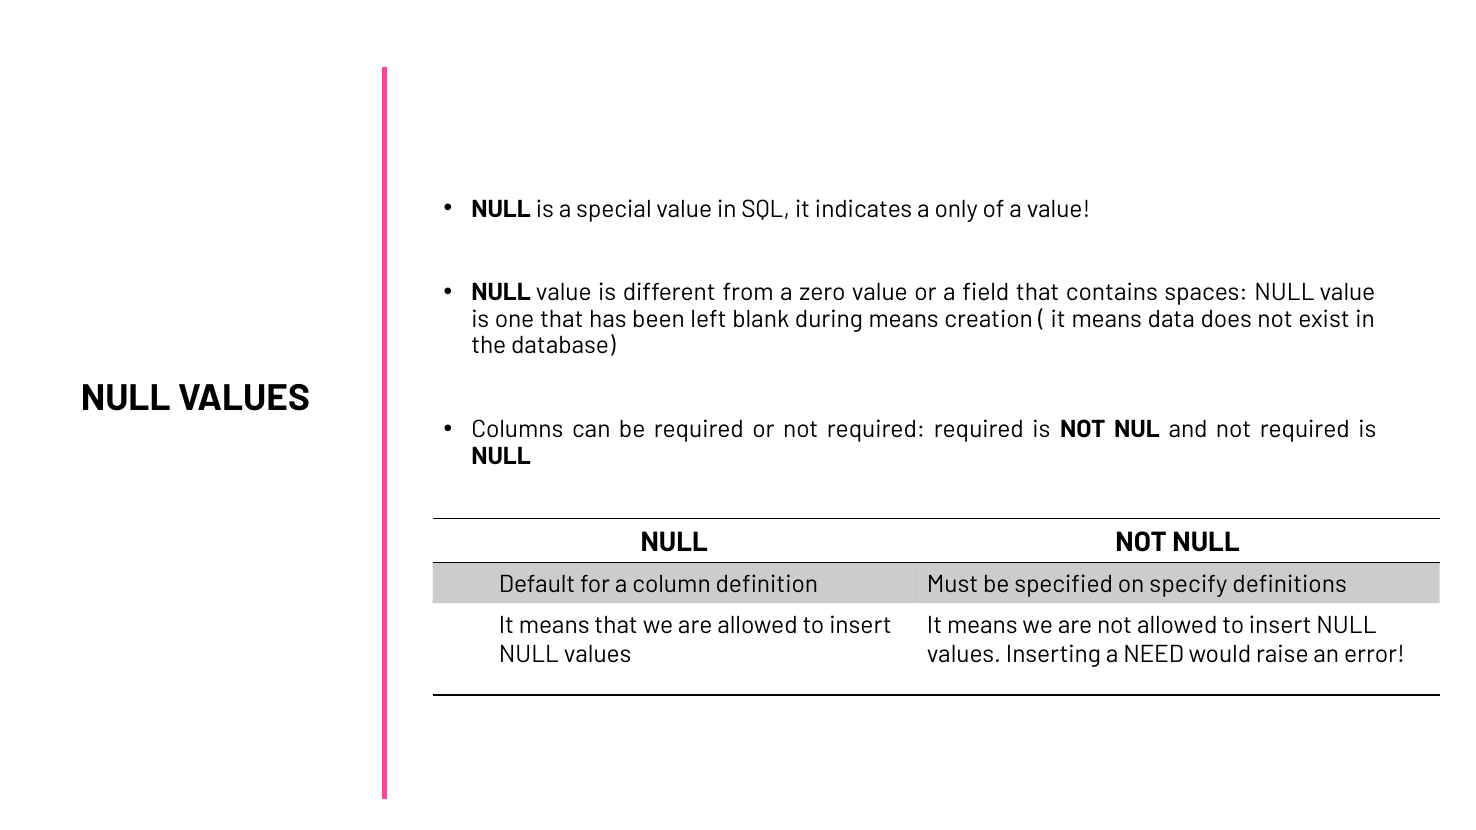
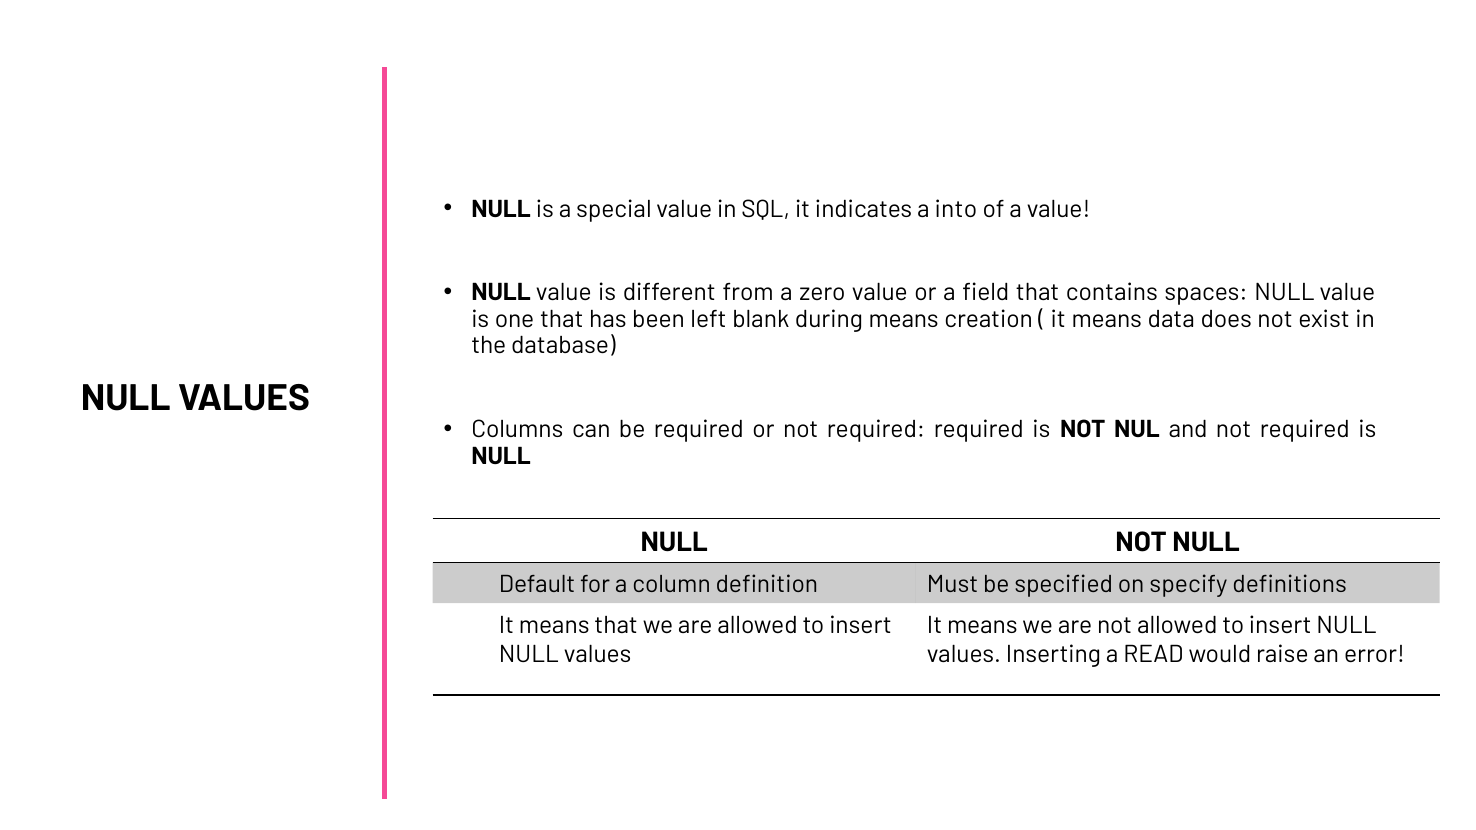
only: only -> into (956, 209)
NEED: NEED -> READ (1153, 655)
